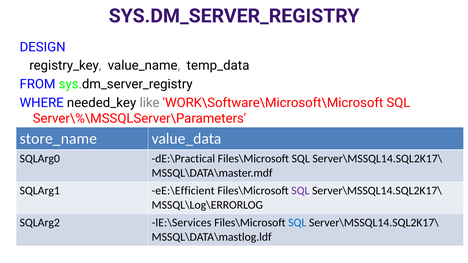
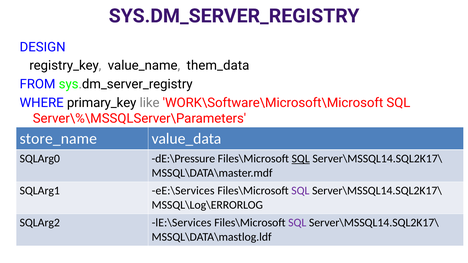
temp_data: temp_data -> them_data (218, 66)
needed_key: needed_key -> primary_key (102, 103)
dE:\Practical: dE:\Practical -> dE:\Pressure (183, 159)
SQL underline: none -> present (301, 159)
eE:\Efficient: eE:\Efficient -> eE:\Services (183, 191)
SQL colour: blue -> purple (297, 223)
